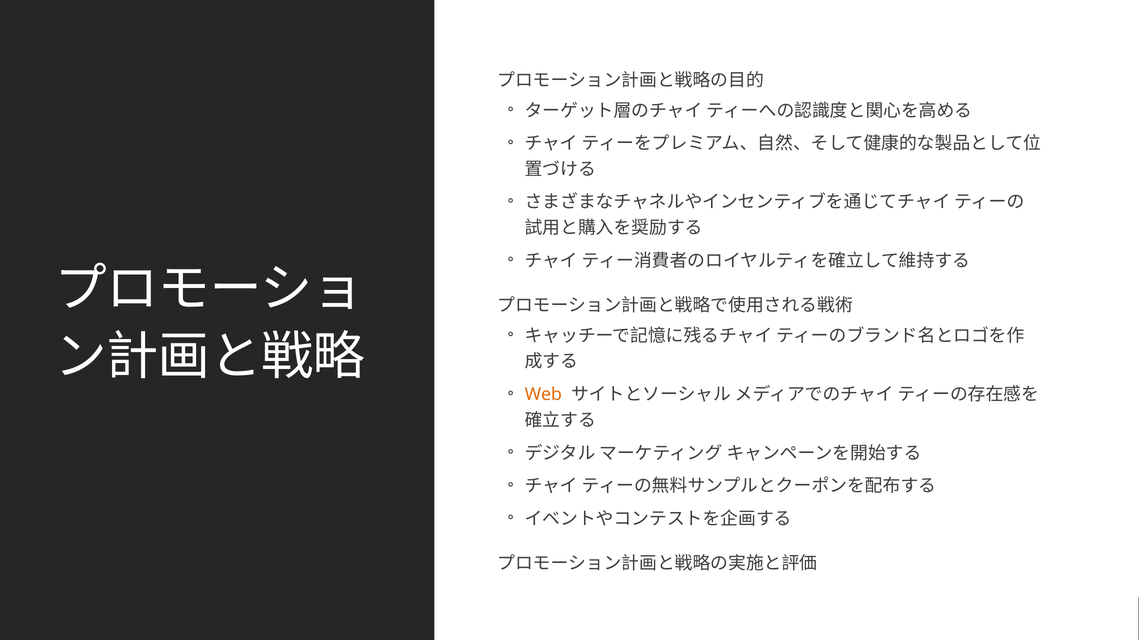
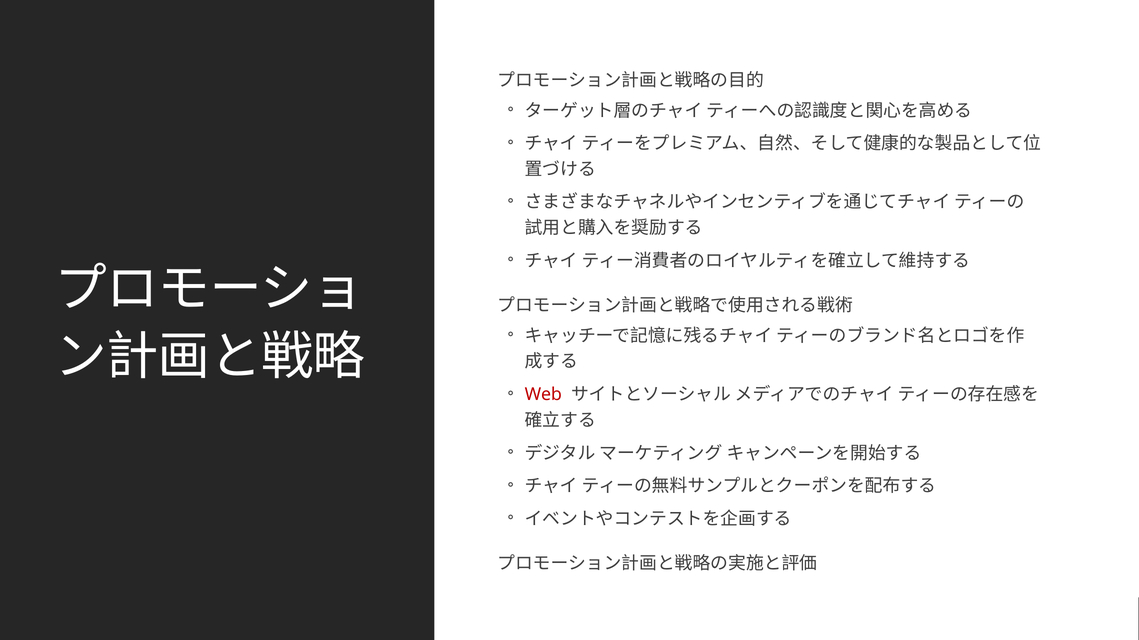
Web colour: orange -> red (543, 395)
